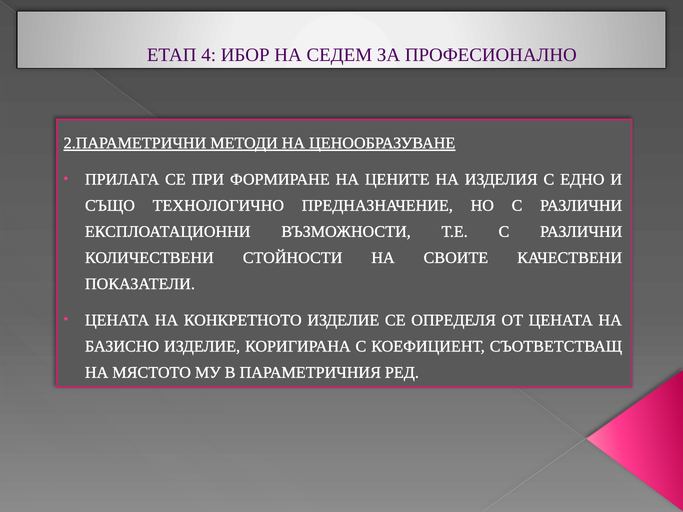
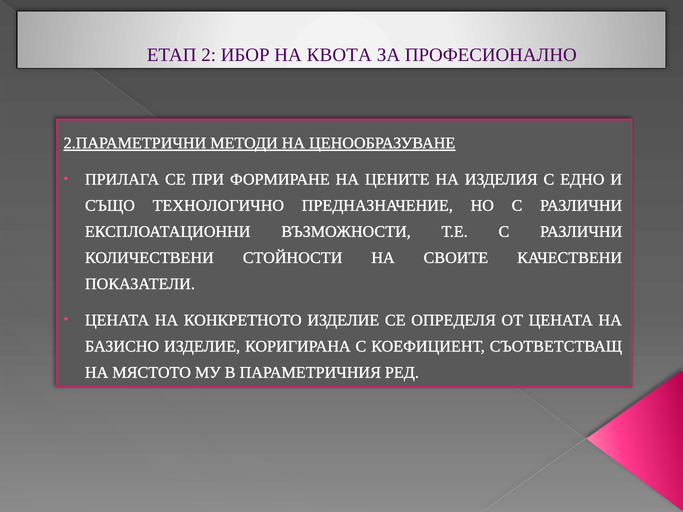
4: 4 -> 2 (209, 55)
СЕДЕМ: СЕДЕМ -> КВОТА (339, 55)
